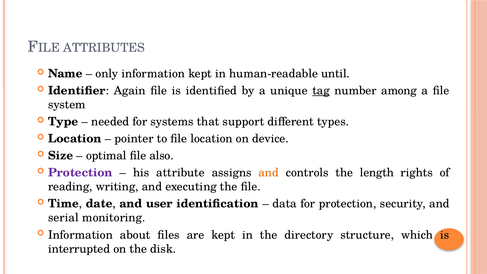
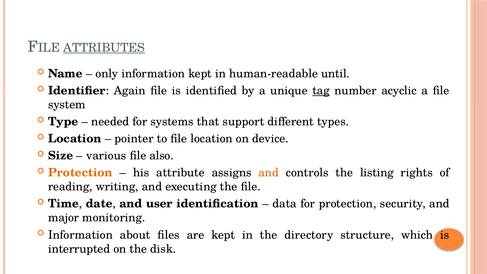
ATTRIBUTES underline: none -> present (104, 48)
among: among -> acyclic (399, 91)
optimal: optimal -> various (106, 156)
Protection colour: purple -> orange (80, 173)
length: length -> listing (377, 173)
serial: serial -> major (64, 218)
